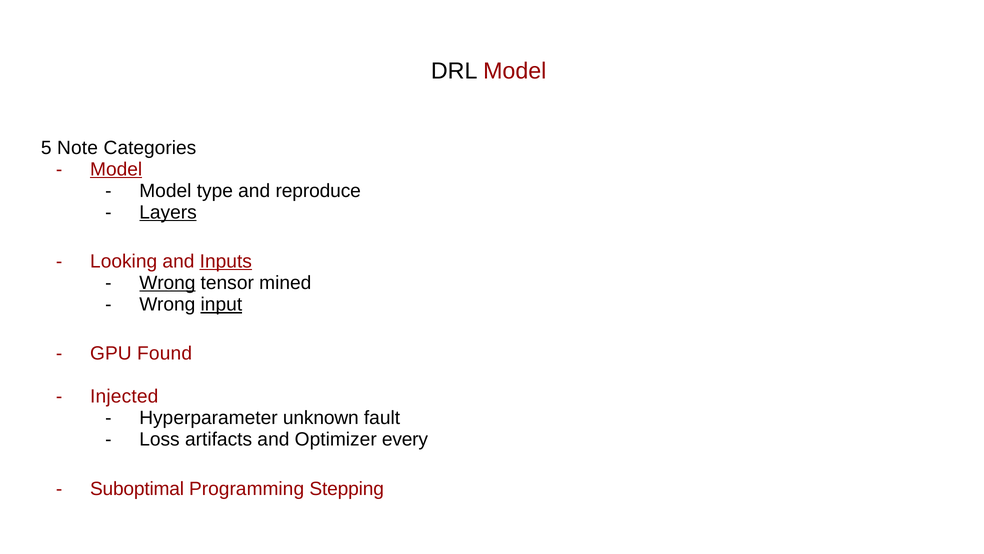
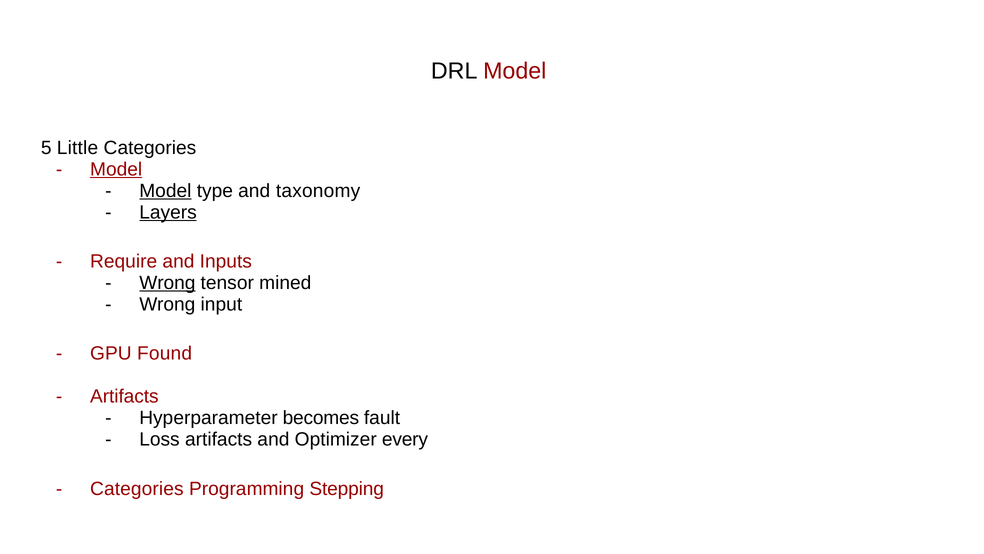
Note: Note -> Little (78, 148)
Model underline: none -> present (165, 191)
reproduce: reproduce -> taxonomy (318, 191)
Looking: Looking -> Require (124, 261)
Inputs underline: present -> none (226, 261)
input underline: present -> none (221, 304)
Injected: Injected -> Artifacts (124, 396)
unknown: unknown -> becomes (321, 418)
Suboptimal: Suboptimal -> Categories (137, 488)
